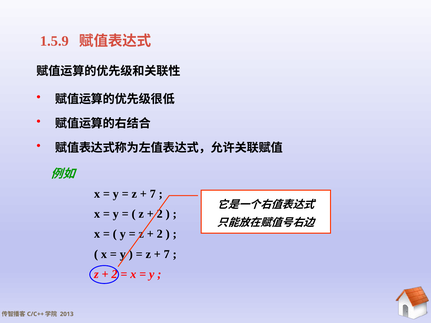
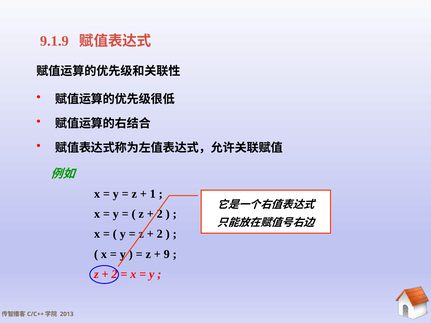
1.5.9: 1.5.9 -> 9.1.9 (54, 41)
7: 7 -> 1 (153, 194)
7: 7 -> 9 (167, 254)
